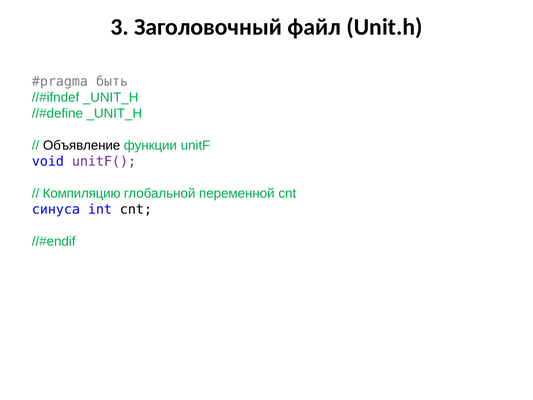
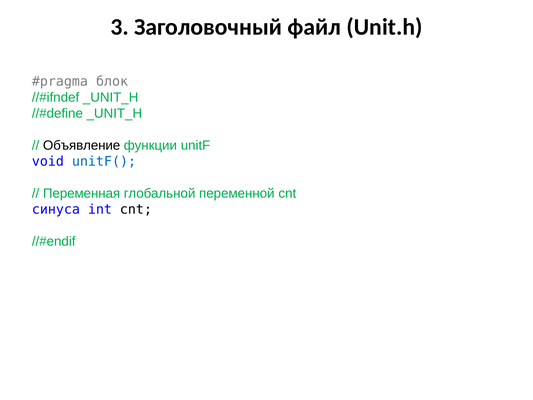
быть: быть -> блок (112, 81)
unitF( colour: purple -> blue (104, 161)
Компиляцию: Компиляцию -> Переменная (82, 193)
